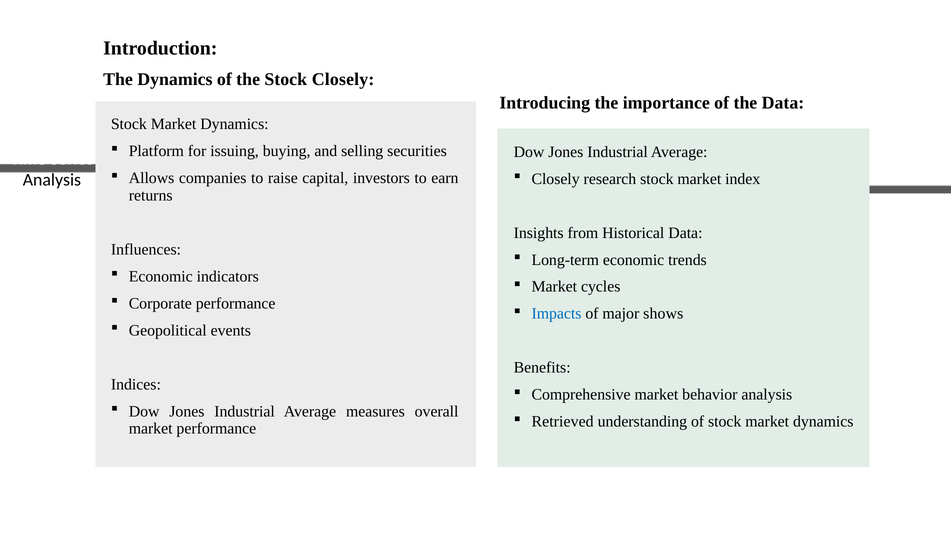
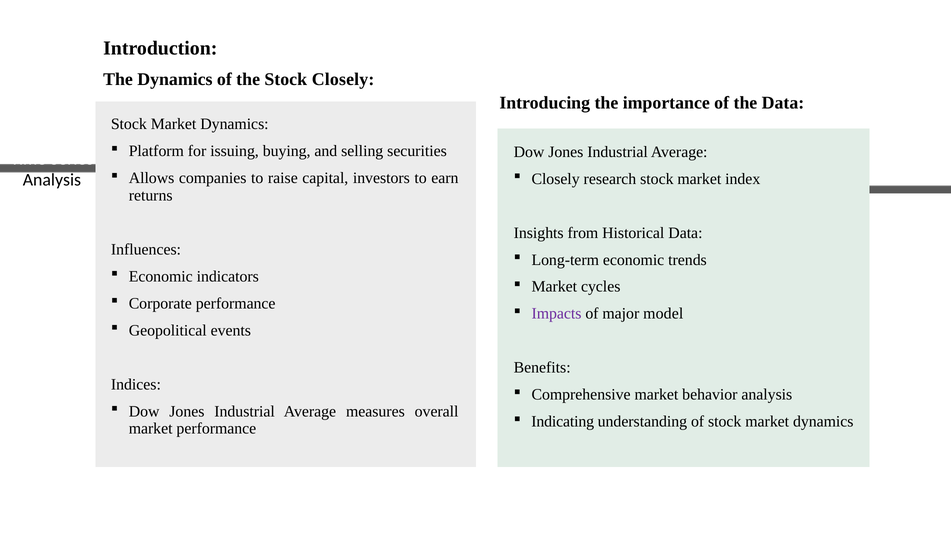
Impacts colour: blue -> purple (557, 314)
shows: shows -> model (663, 314)
Retrieved: Retrieved -> Indicating (563, 422)
